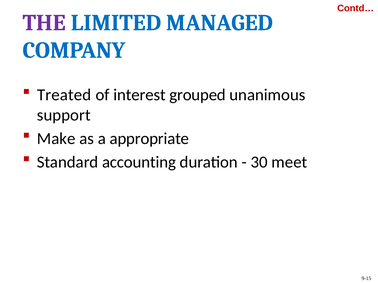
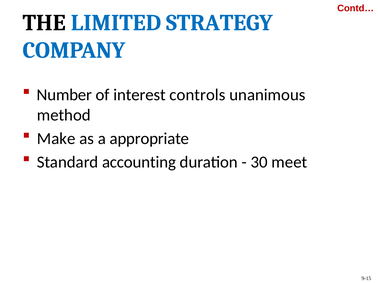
THE colour: purple -> black (44, 23)
MANAGED: MANAGED -> STRATEGY (220, 23)
Treated: Treated -> Number (64, 95)
grouped: grouped -> controls (197, 95)
support: support -> method (64, 115)
